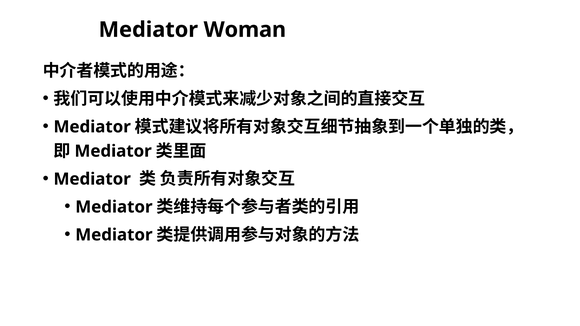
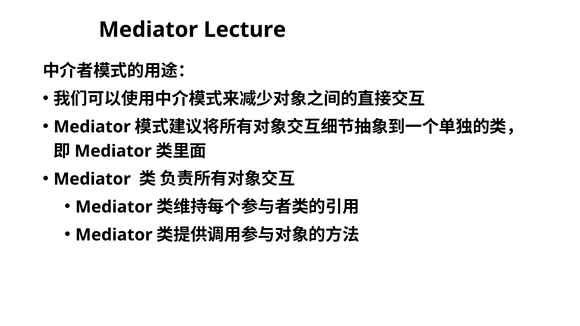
Woman: Woman -> Lecture (245, 30)
